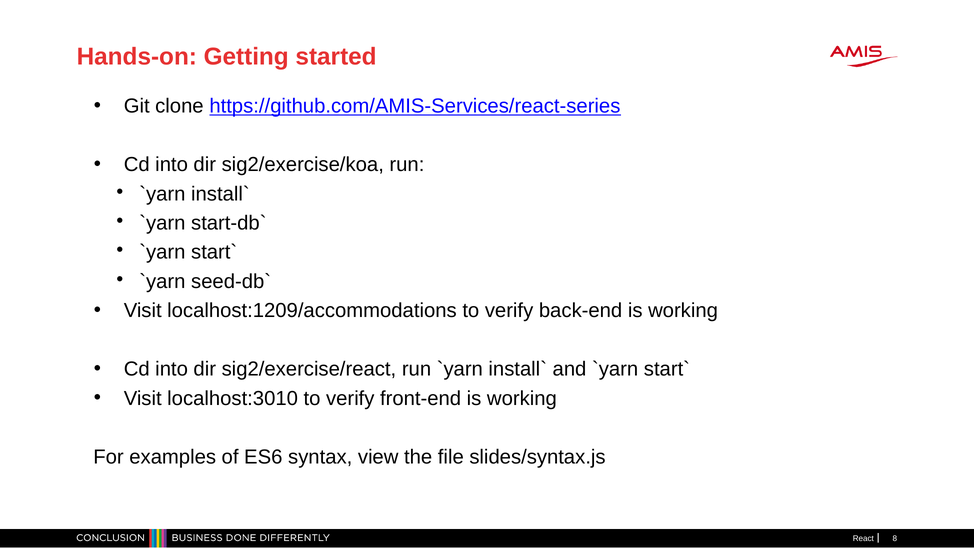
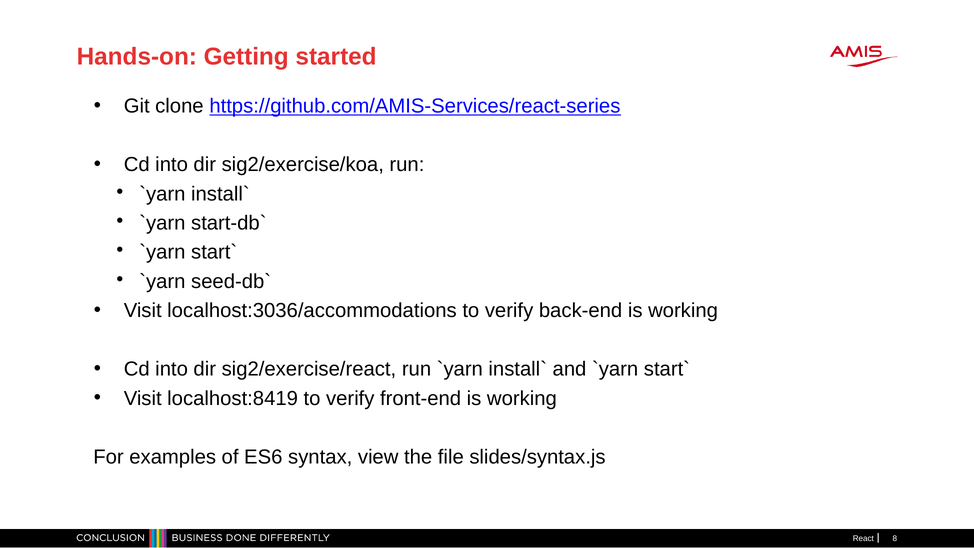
localhost:1209/accommodations: localhost:1209/accommodations -> localhost:3036/accommodations (312, 311)
localhost:3010: localhost:3010 -> localhost:8419 (233, 398)
